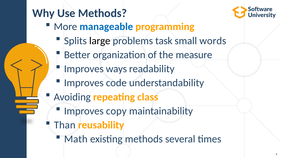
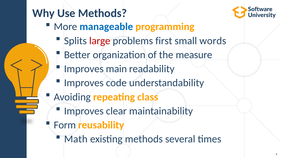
large colour: black -> red (100, 41)
task: task -> first (164, 41)
ways: ways -> main (116, 69)
copy: copy -> clear (116, 111)
Than: Than -> Form (65, 125)
